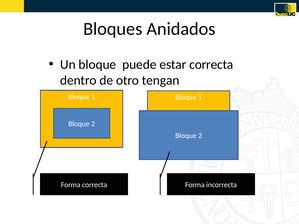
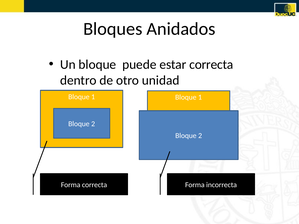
tengan: tengan -> unidad (161, 80)
